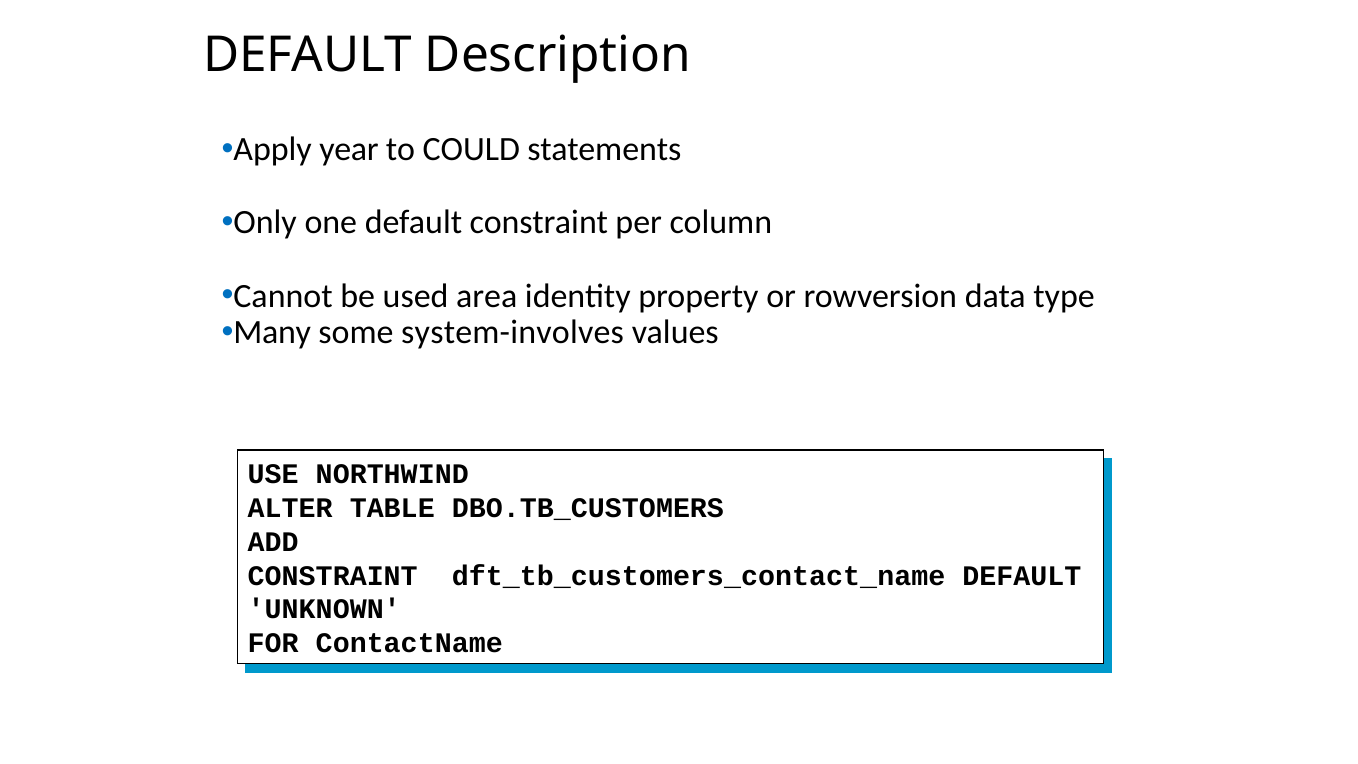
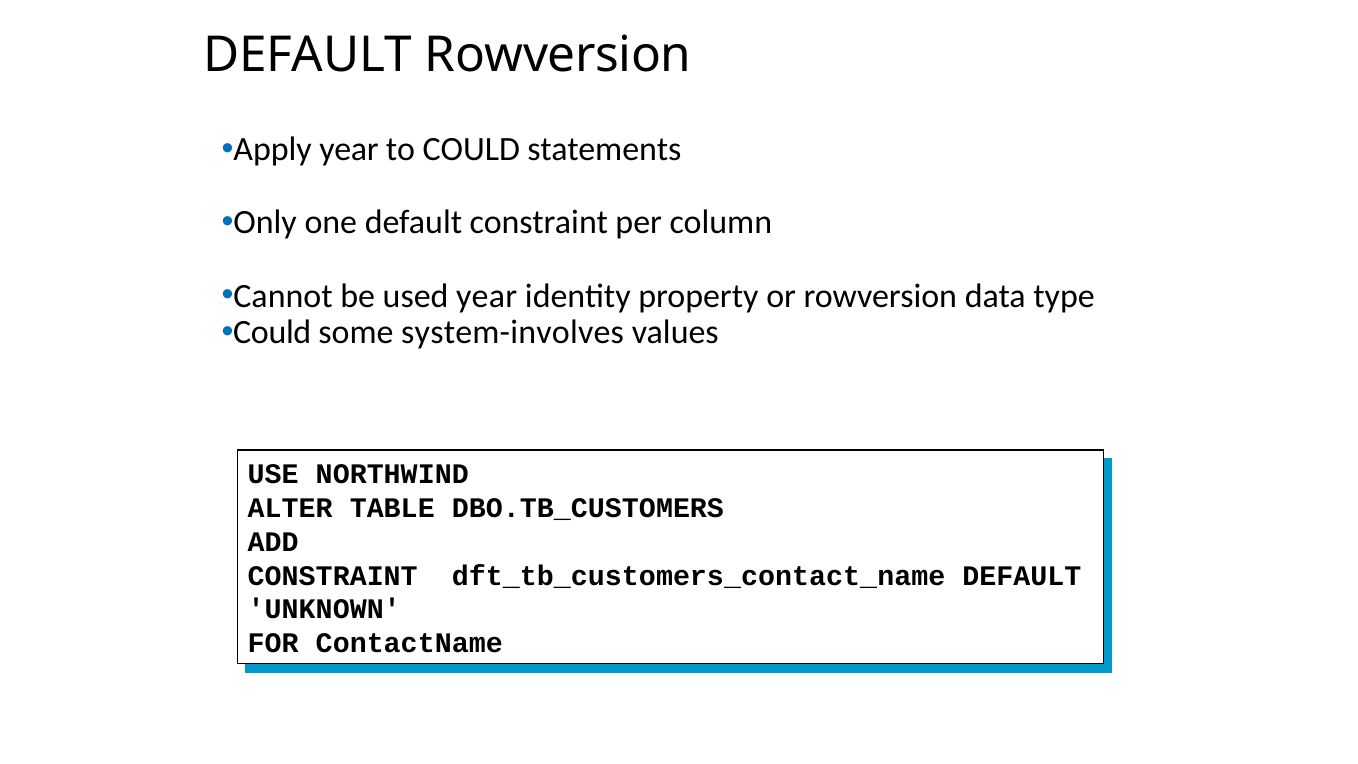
DEFAULT Description: Description -> Rowversion (558, 55)
used area: area -> year (487, 296)
Many: Many -> Could (272, 333)
